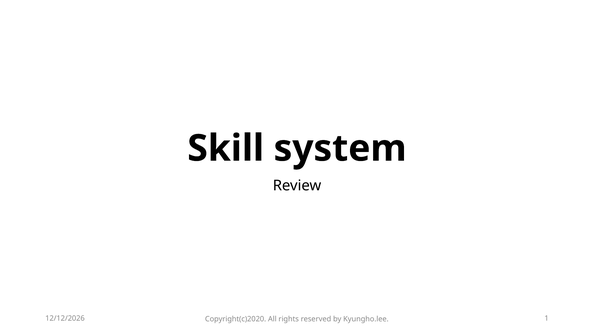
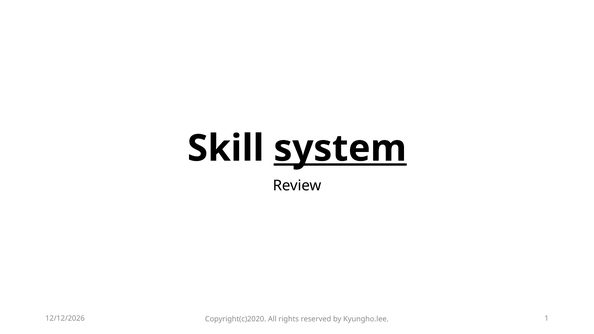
system underline: none -> present (340, 148)
